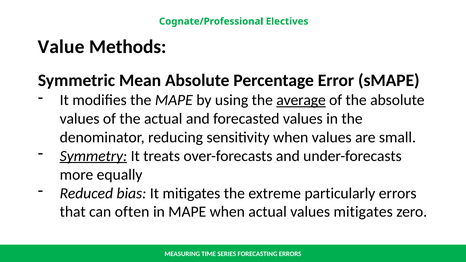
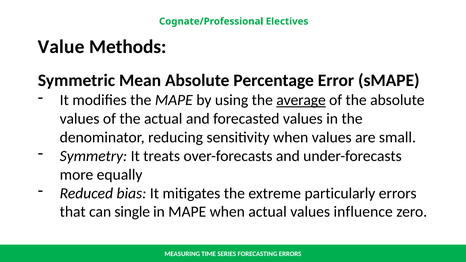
Symmetry underline: present -> none (93, 156)
often: often -> single (132, 212)
values mitigates: mitigates -> influence (363, 212)
